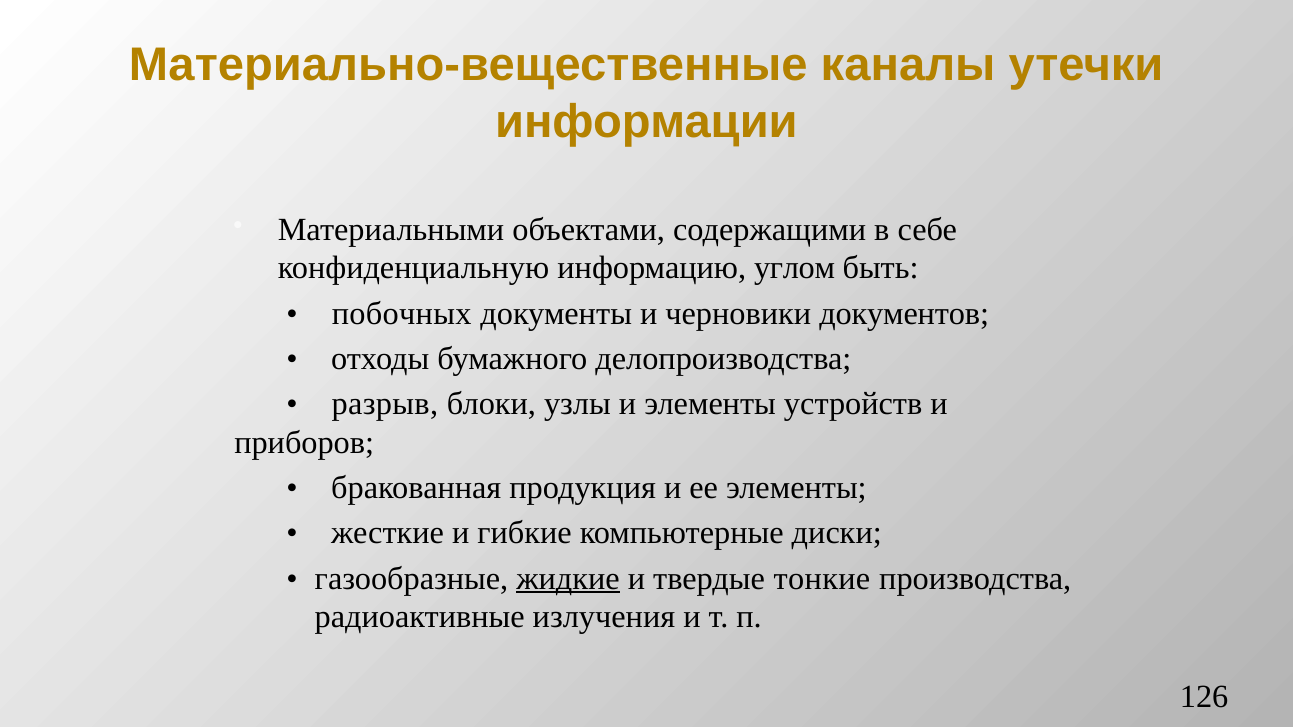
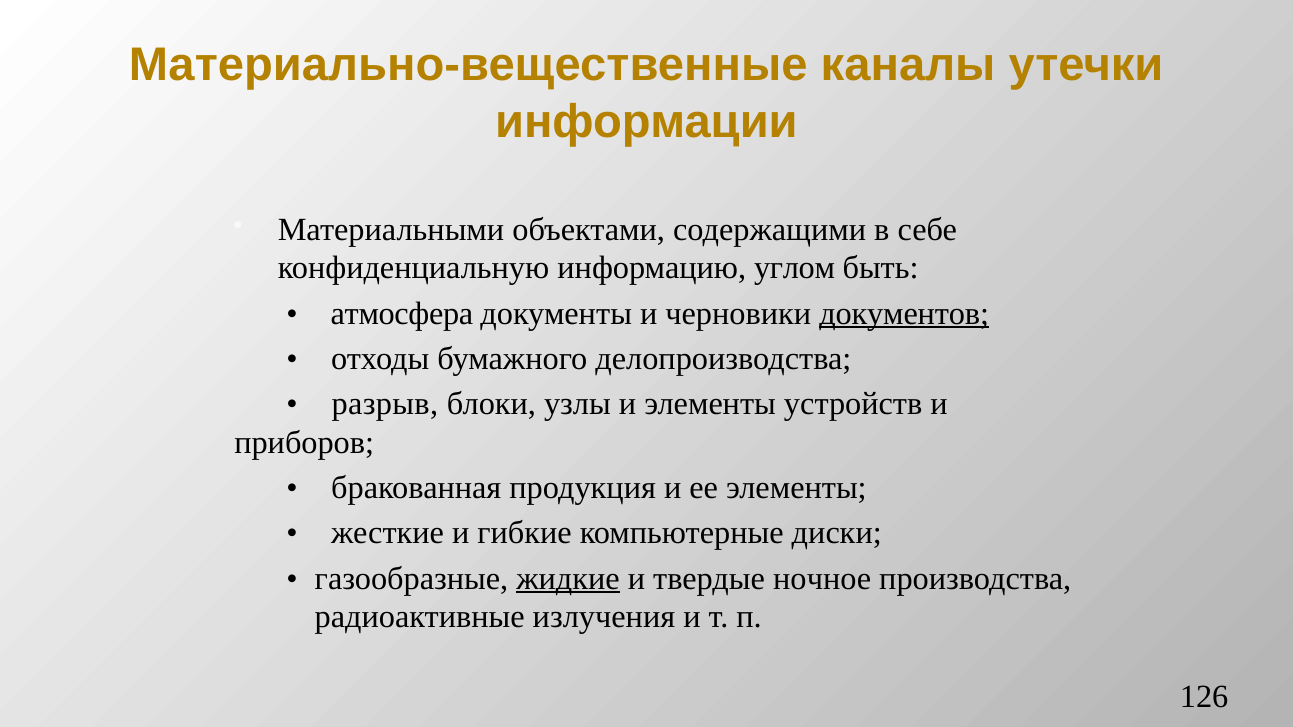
побочных: побочных -> атмосфера (402, 314)
документов underline: none -> present (904, 314)
тонкие: тонкие -> ночное (822, 579)
